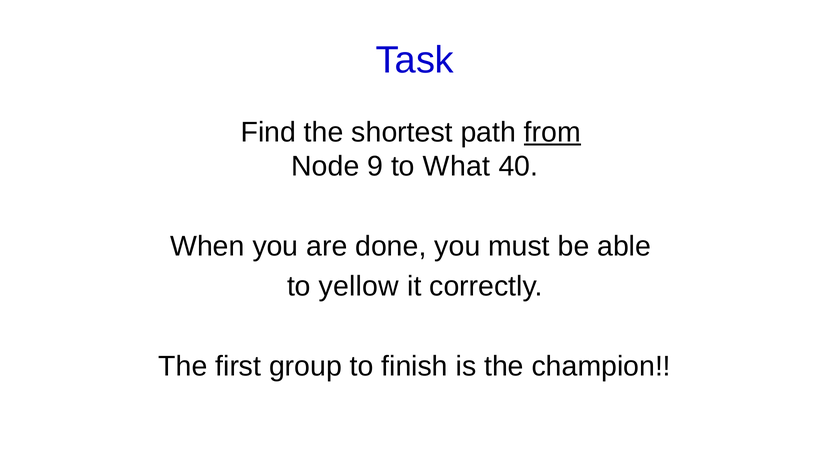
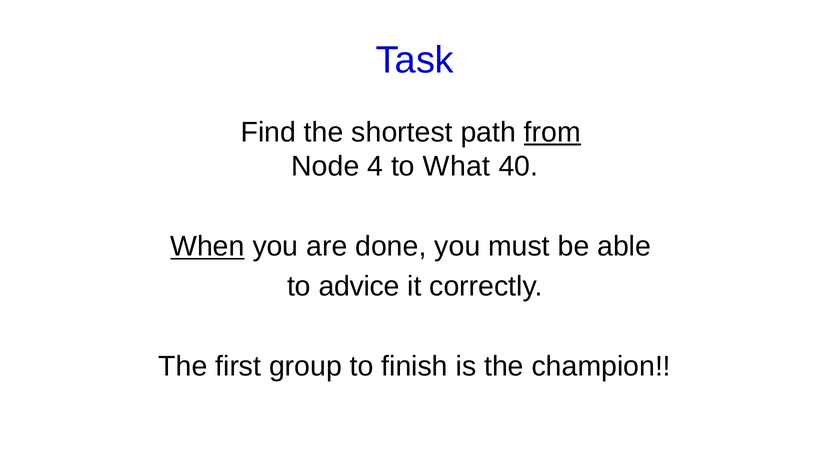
9: 9 -> 4 (375, 166)
When underline: none -> present (207, 246)
yellow: yellow -> advice (359, 286)
